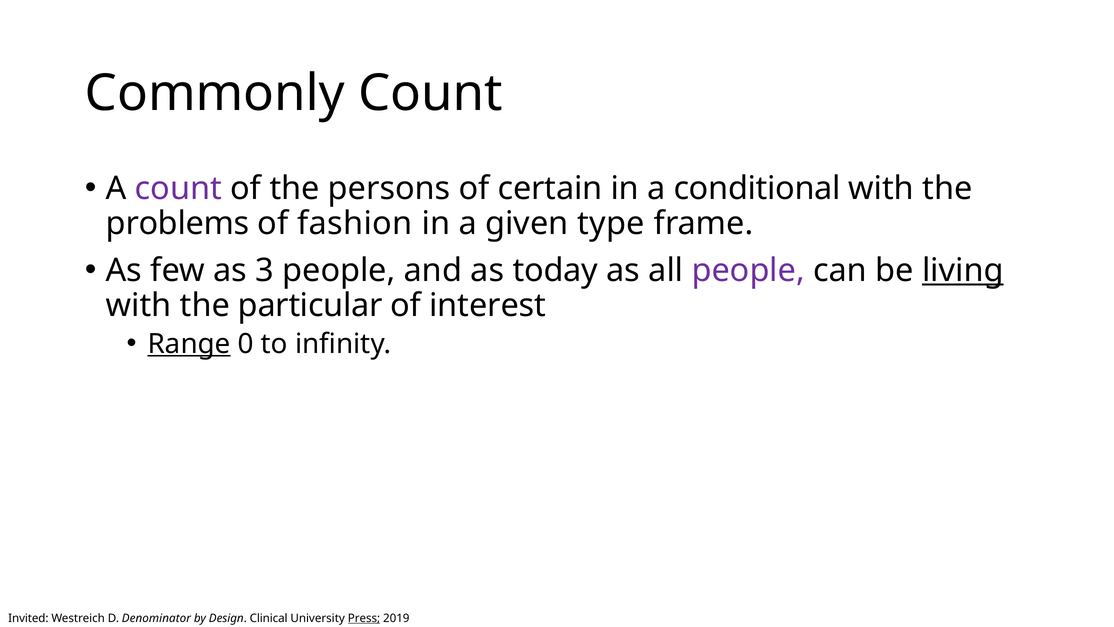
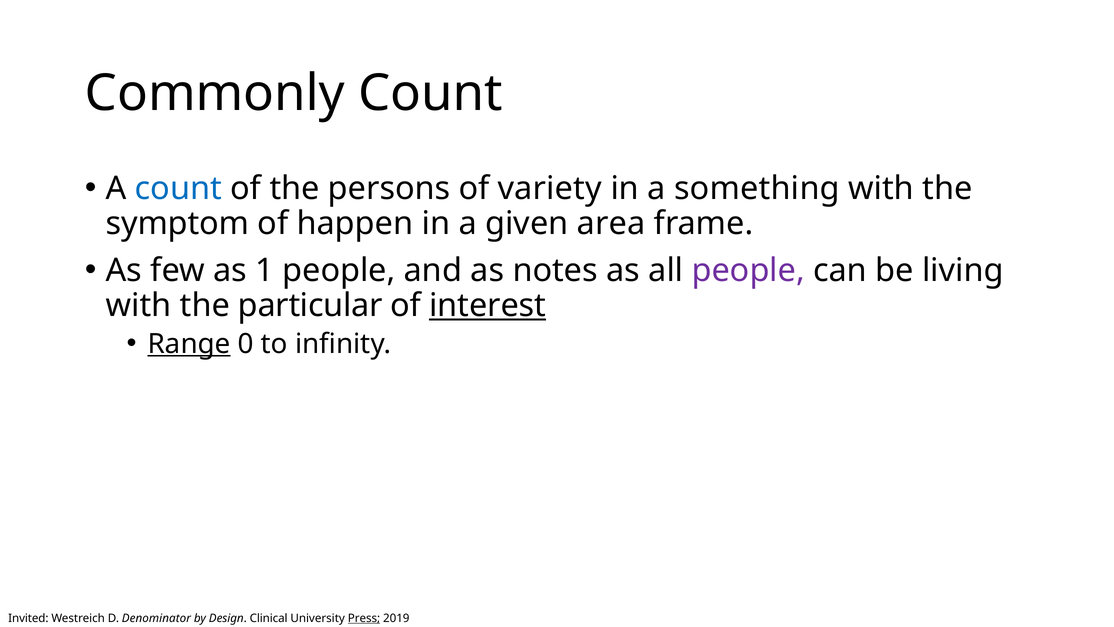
count colour: purple -> blue (178, 188)
certain: certain -> variety (550, 188)
conditional: conditional -> something (757, 188)
problems: problems -> symptom (178, 223)
fashion: fashion -> happen (355, 223)
type: type -> area (611, 223)
3: 3 -> 1 (265, 270)
today: today -> notes (555, 270)
living underline: present -> none (963, 270)
interest underline: none -> present (488, 305)
